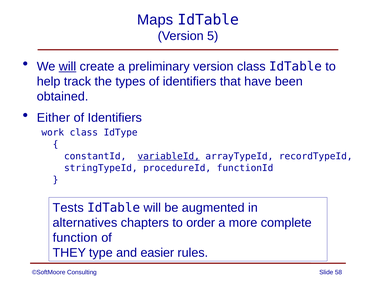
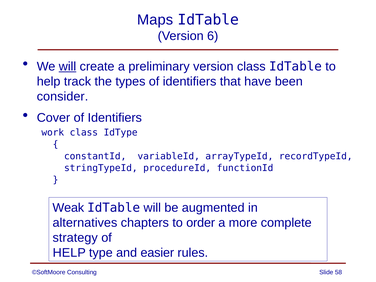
5: 5 -> 6 (213, 36)
obtained: obtained -> consider (62, 96)
Either: Either -> Cover (53, 118)
variableId underline: present -> none (169, 156)
Tests: Tests -> Weak (68, 208)
function: function -> strategy (75, 238)
THEY: THEY -> HELP (69, 253)
